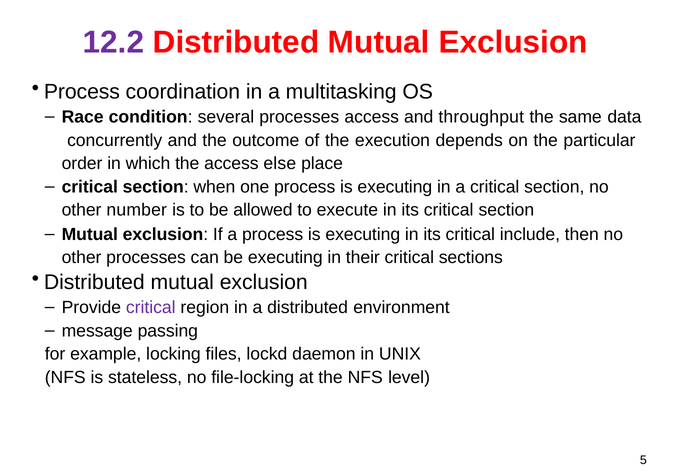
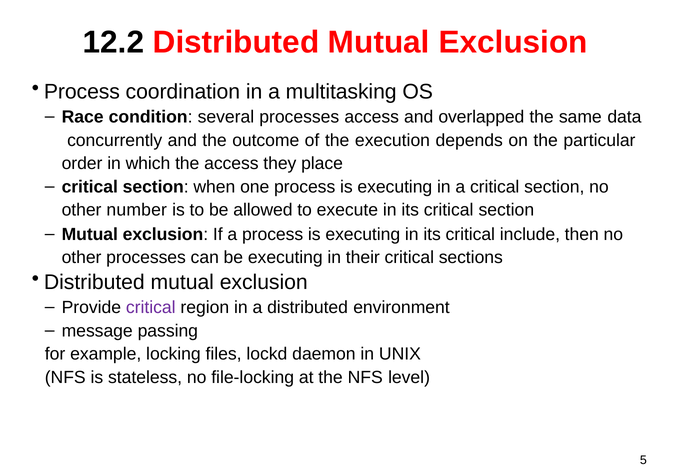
12.2 colour: purple -> black (114, 42)
throughput: throughput -> overlapped (481, 117)
else: else -> they (280, 164)
